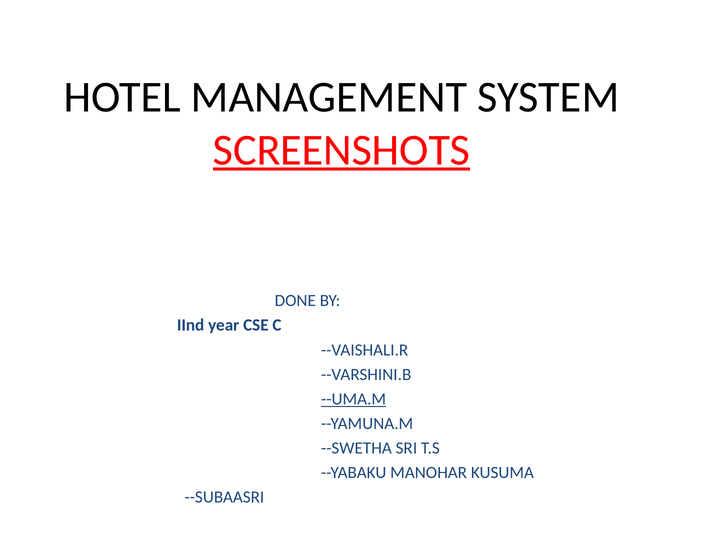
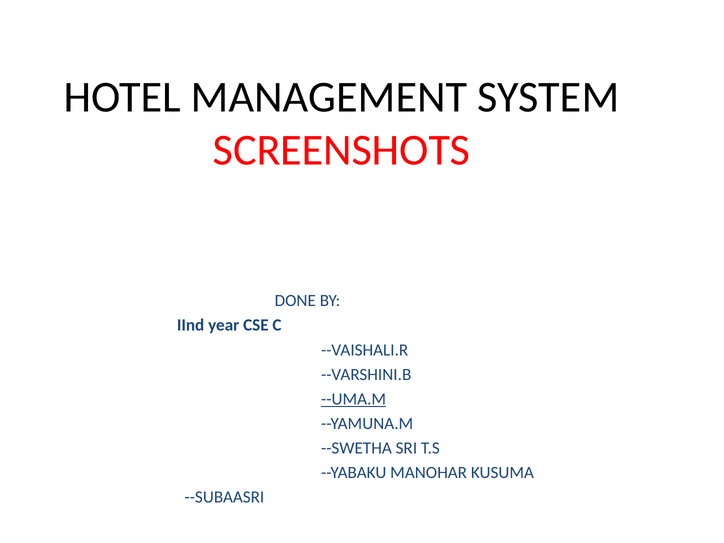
SCREENSHOTS underline: present -> none (342, 150)
